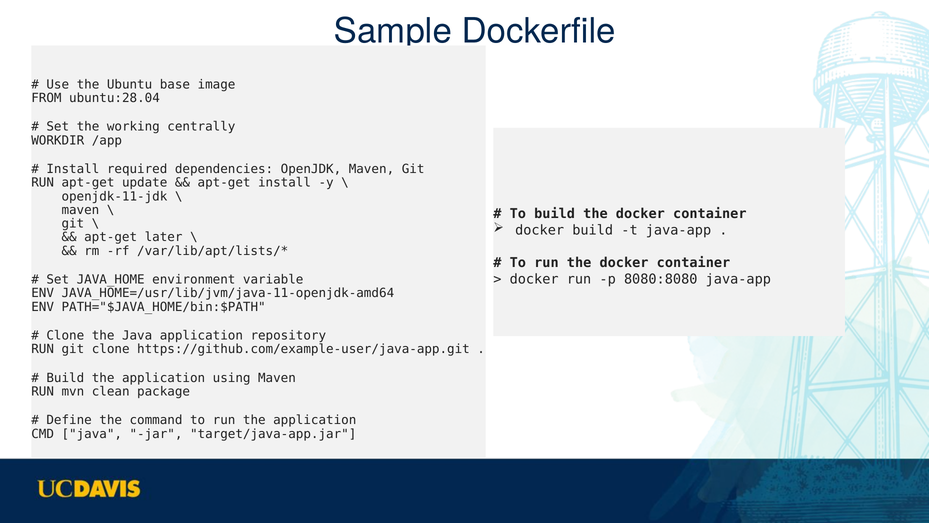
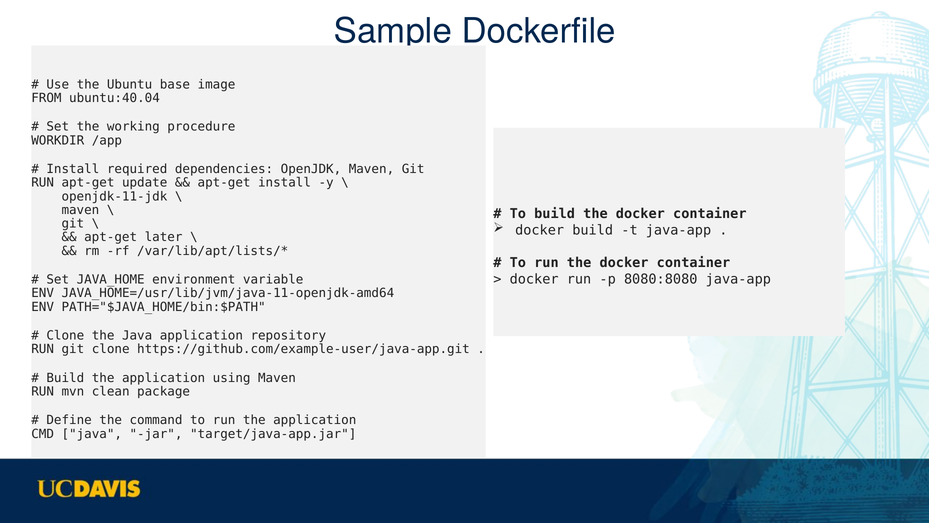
ubuntu:28.04: ubuntu:28.04 -> ubuntu:40.04 (114, 98)
centrally: centrally -> procedure (201, 127)
